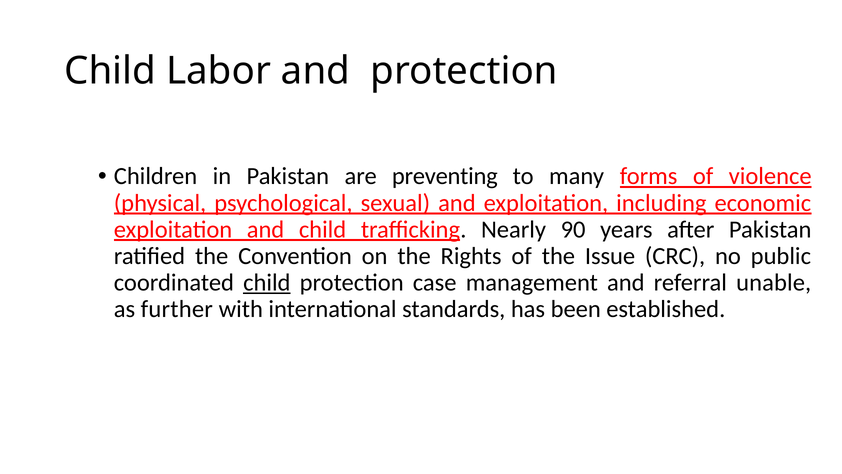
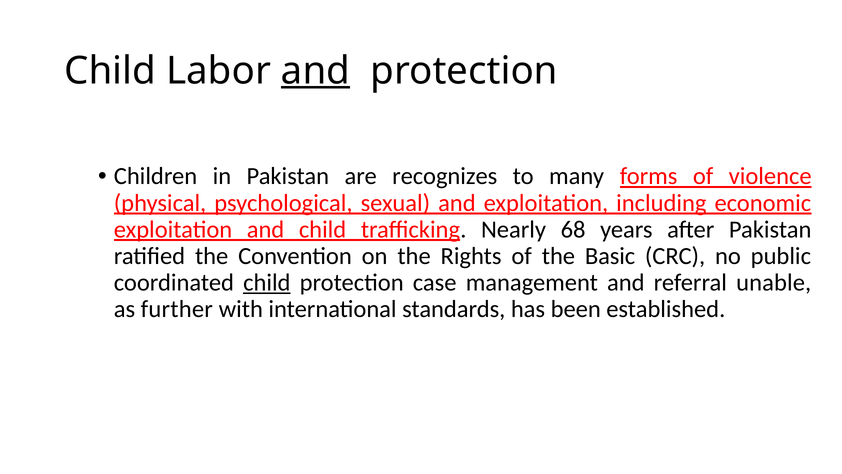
and underline: none -> present (316, 71)
preventing: preventing -> recognizes (445, 176)
90: 90 -> 68 (573, 229)
Issue: Issue -> Basic (610, 256)
